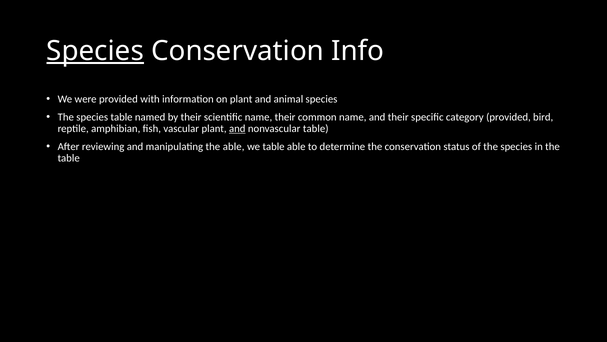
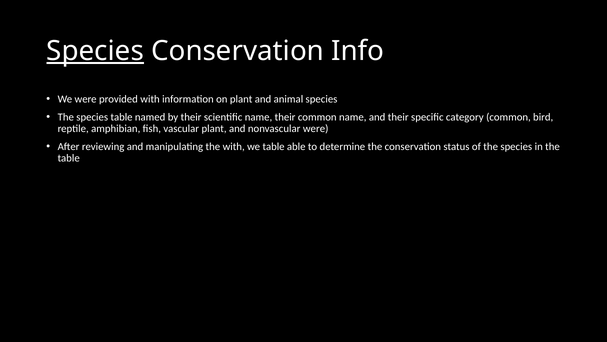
category provided: provided -> common (508, 117)
and underline: present -> none (237, 129)
nonvascular table: table -> were (316, 129)
the able: able -> with (234, 146)
